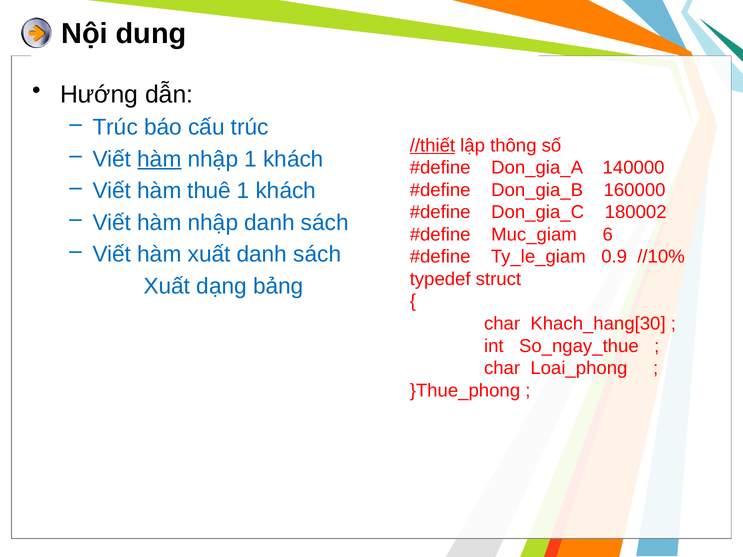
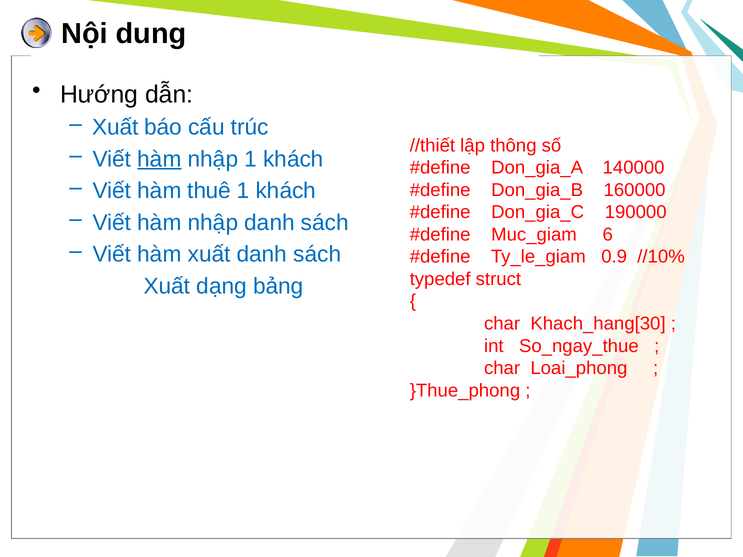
Trúc: Trúc -> Xuất (115, 127)
//thiết underline: present -> none (432, 145)
180002: 180002 -> 190000 (636, 212)
